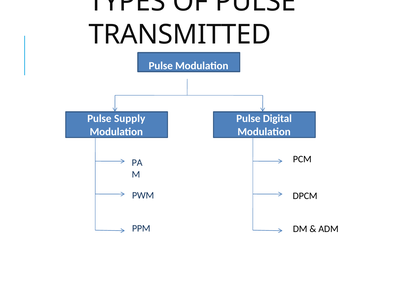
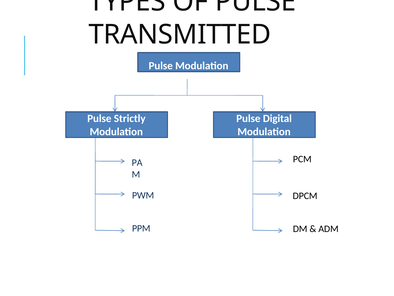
Supply: Supply -> Strictly (130, 118)
